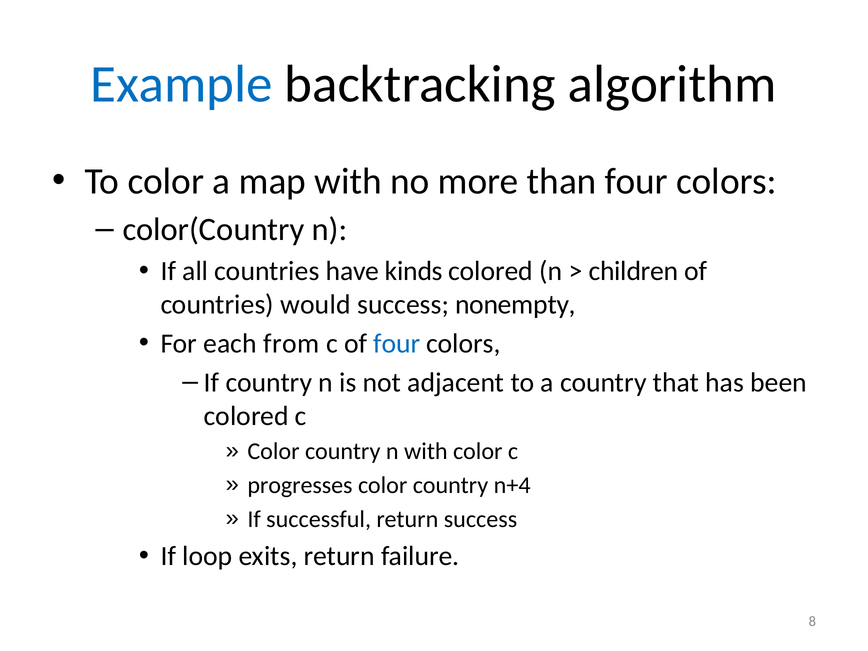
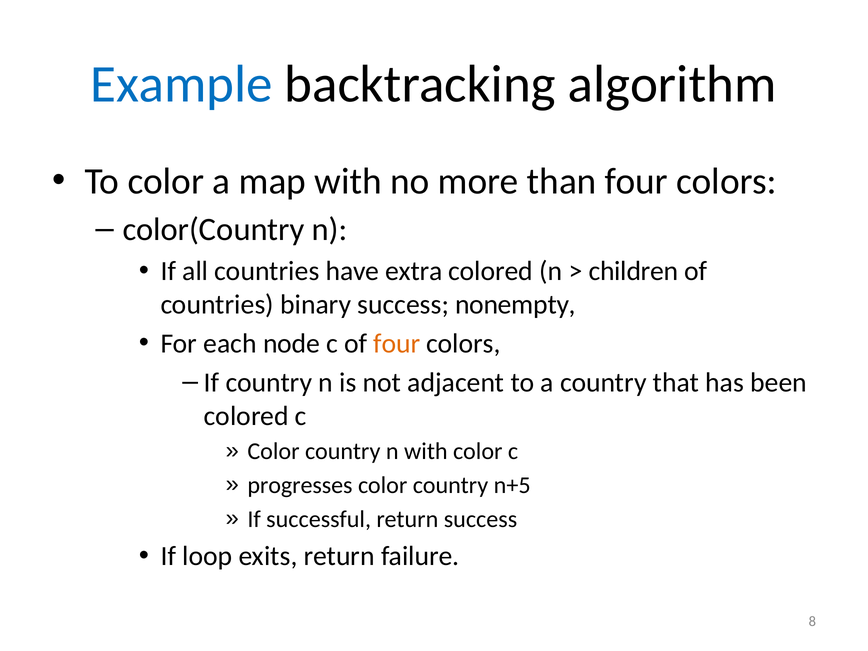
kinds: kinds -> extra (414, 271)
would: would -> binary (316, 305)
from: from -> node (292, 344)
four colour: blue -> orange (397, 344)
n+4: n+4 -> n+5 (512, 485)
